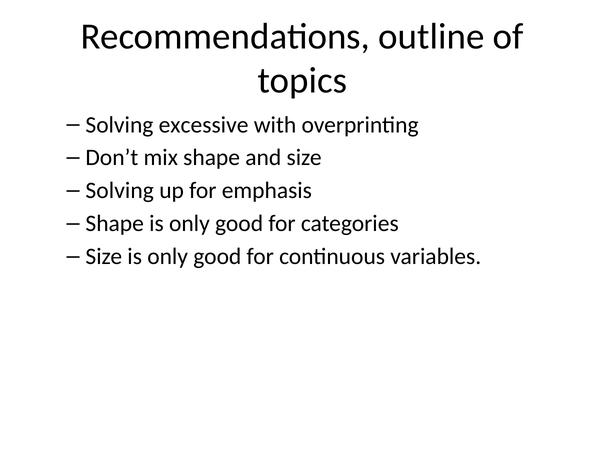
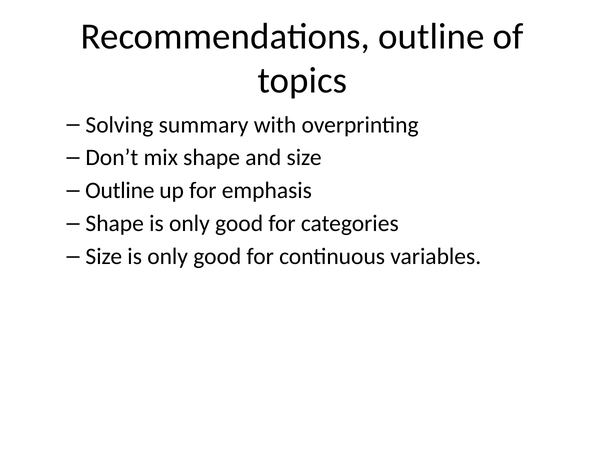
excessive: excessive -> summary (204, 125)
Solving: Solving -> Outline (120, 191)
